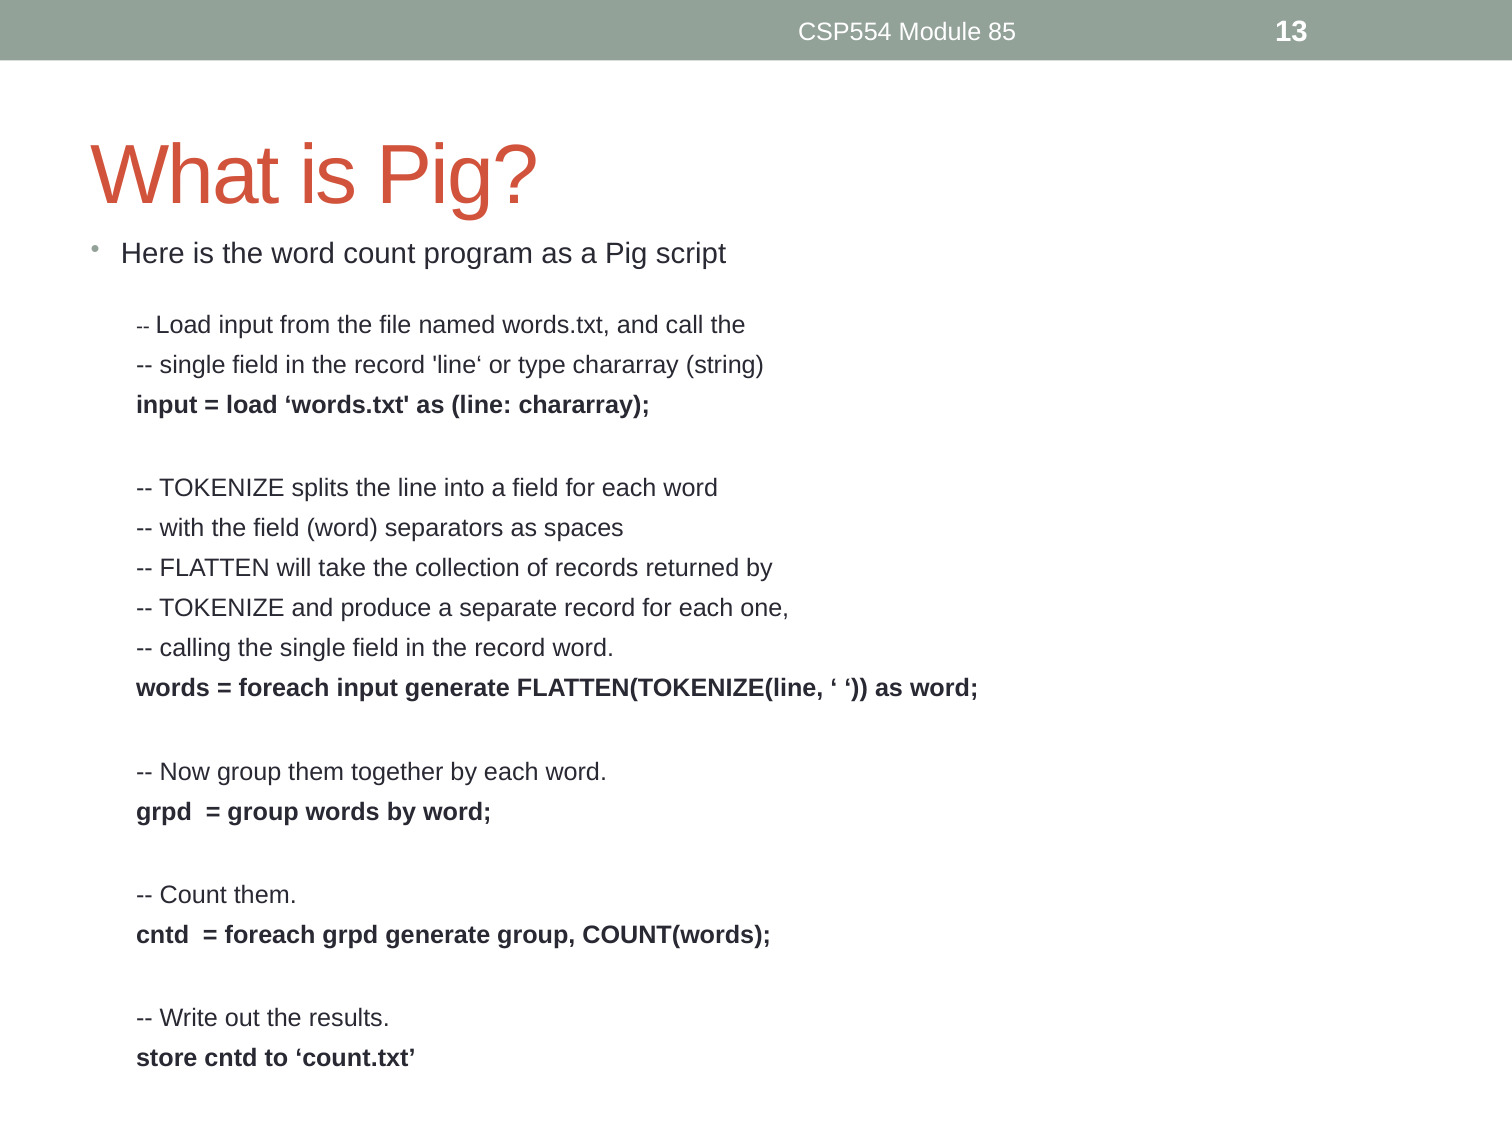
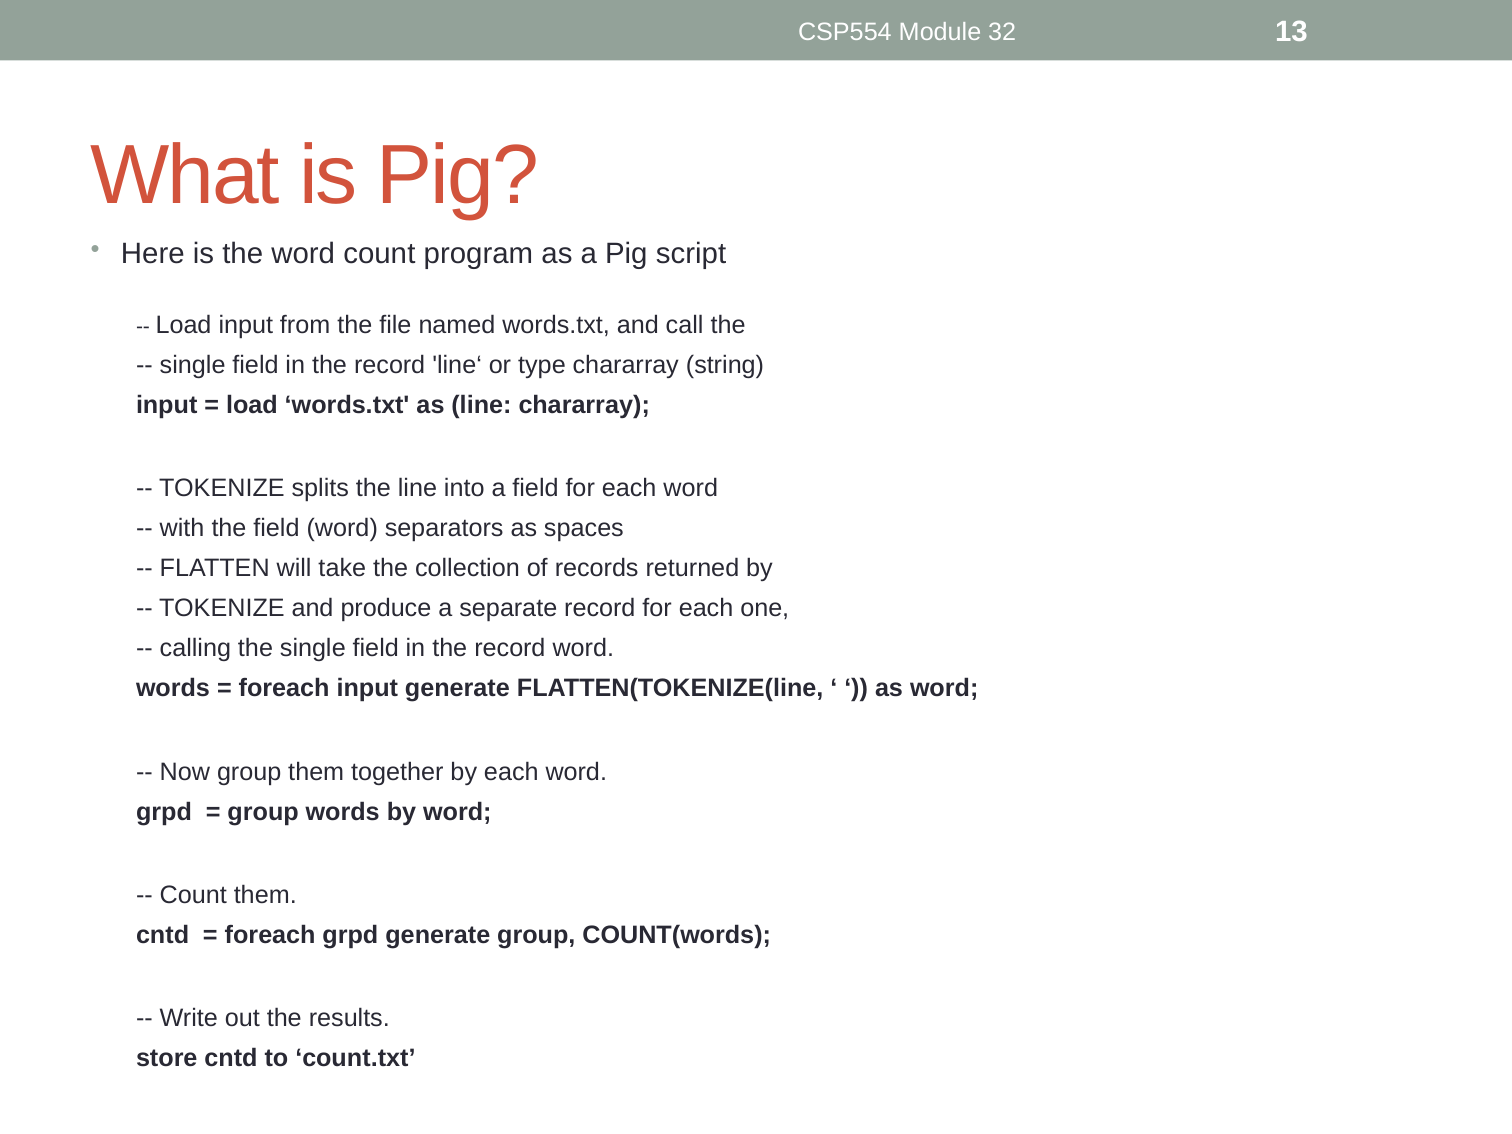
85: 85 -> 32 (1002, 32)
